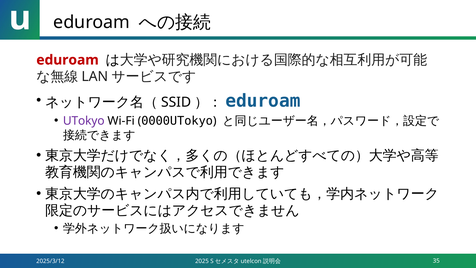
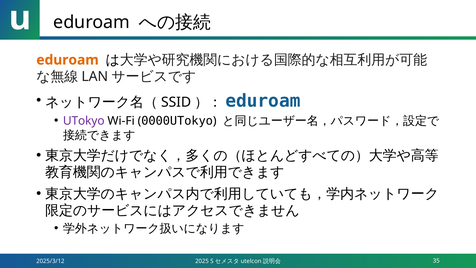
eduroam colour: red -> orange (68, 60)
